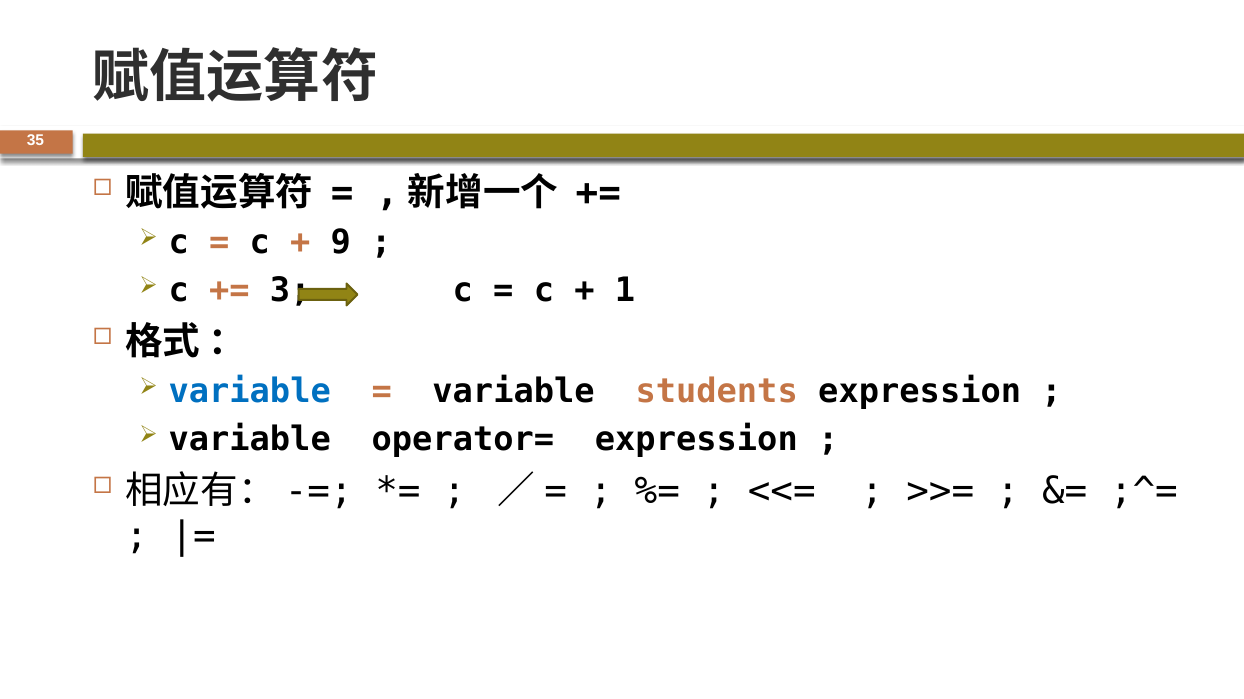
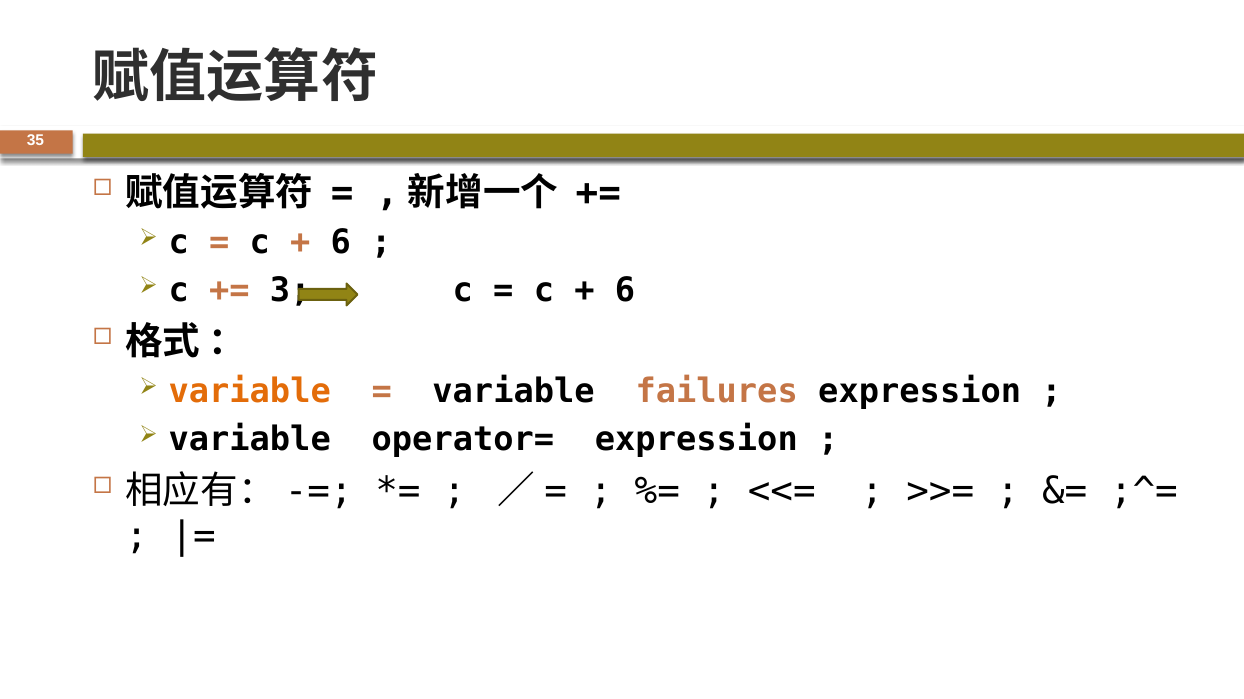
9: 9 -> 6 (341, 243)
1: 1 -> 6 (625, 290)
variable colour: blue -> orange (250, 392)
students: students -> failures (717, 392)
